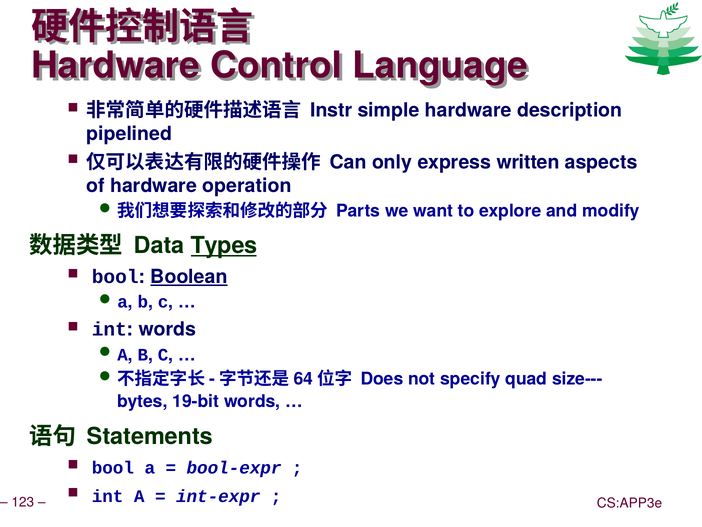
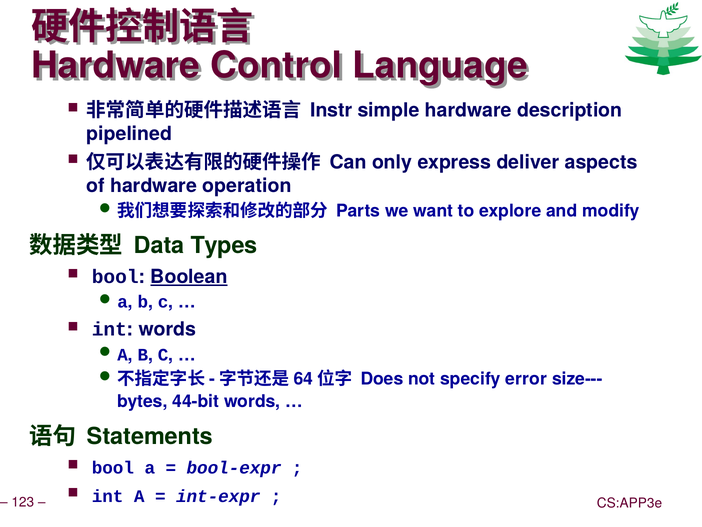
written: written -> deliver (528, 162)
Types underline: present -> none (224, 245)
quad: quad -> error (526, 379)
19-bit: 19-bit -> 44-bit (196, 401)
